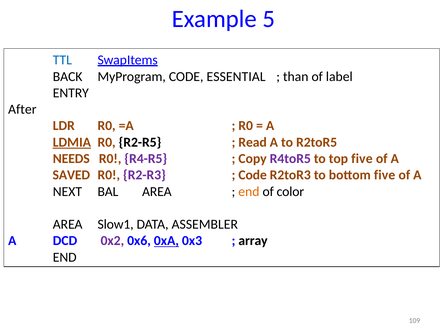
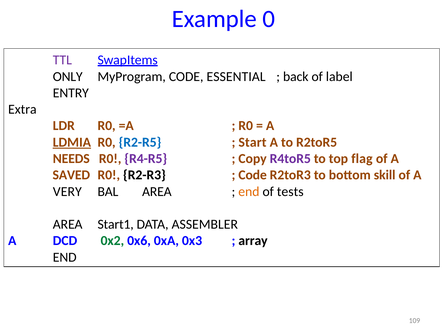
5: 5 -> 0 (269, 19)
TTL colour: blue -> purple (62, 60)
BACK: BACK -> ONLY (68, 76)
than: than -> back (296, 76)
After: After -> Extra (22, 109)
R2-R5 colour: black -> blue (140, 142)
Read: Read -> Start (252, 142)
top five: five -> flag (362, 158)
R2-R3 colour: purple -> black (144, 175)
bottom five: five -> skill (385, 175)
NEXT: NEXT -> VERY (67, 191)
color: color -> tests (290, 191)
Slow1: Slow1 -> Start1 (116, 224)
0x2 colour: purple -> green (112, 240)
0xA underline: present -> none (166, 240)
